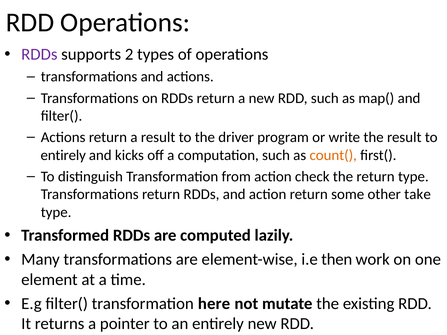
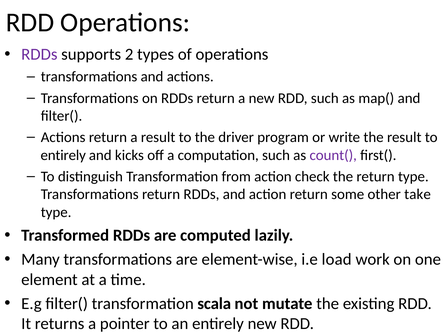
count( colour: orange -> purple (333, 155)
then: then -> load (337, 260)
here: here -> scala (214, 304)
